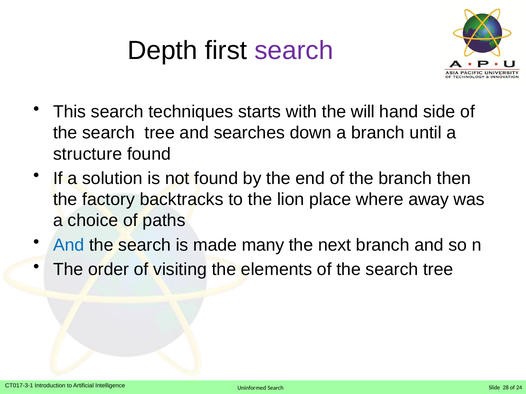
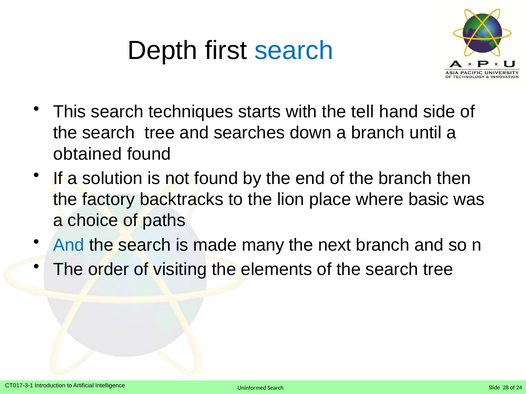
search colour: purple -> blue (294, 51)
will: will -> tell (363, 112)
structure: structure -> obtained (88, 154)
away: away -> basic (429, 200)
